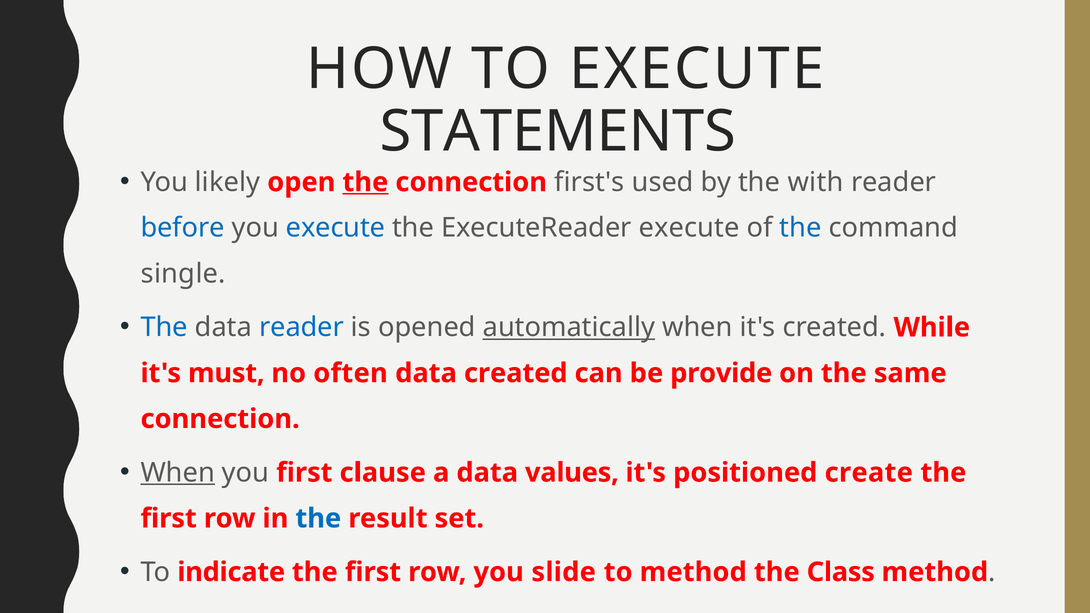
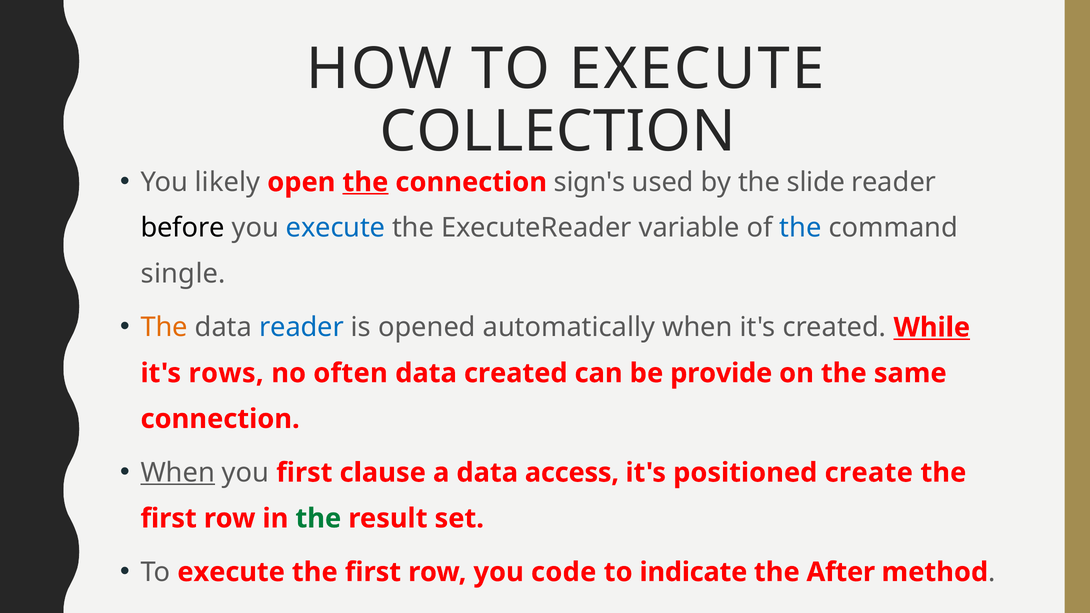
STATEMENTS: STATEMENTS -> COLLECTION (558, 132)
first's: first's -> sign's (589, 182)
with: with -> slide (816, 182)
before colour: blue -> black (183, 228)
ExecuteReader execute: execute -> variable (689, 228)
The colour: blue -> orange (164, 327)
automatically underline: present -> none (569, 327)
While underline: none -> present (932, 327)
must: must -> rows (226, 373)
values: values -> access (572, 473)
the colour: blue -> green (318, 519)
indicate: indicate -> execute (231, 572)
slide: slide -> code (564, 572)
to method: method -> indicate (693, 572)
Class: Class -> After (841, 572)
